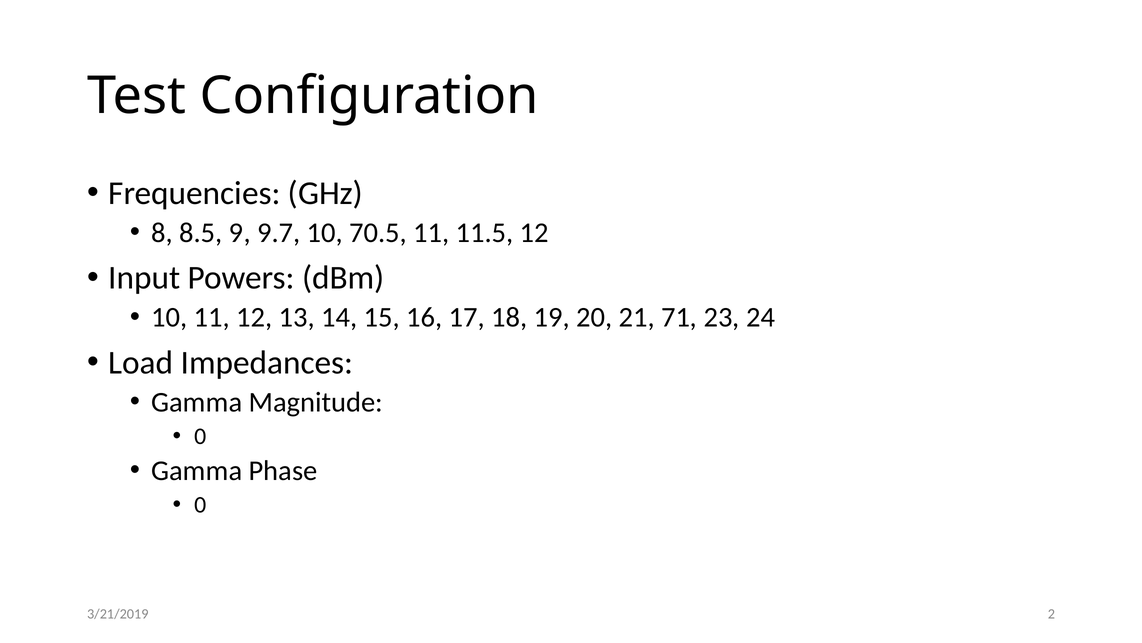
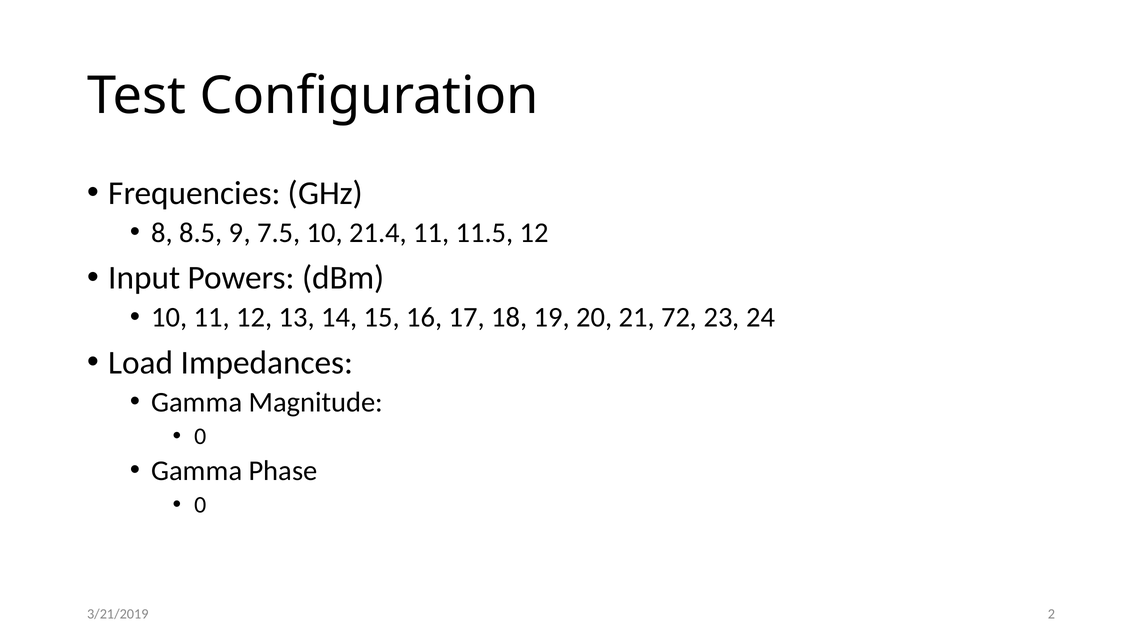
9.7: 9.7 -> 7.5 (279, 232)
70.5: 70.5 -> 21.4 (378, 232)
71: 71 -> 72 (679, 317)
